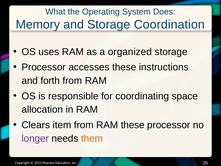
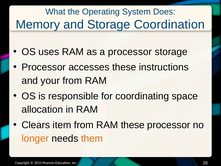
a organized: organized -> processor (130, 52)
forth: forth -> your (50, 81)
longer colour: purple -> orange (35, 138)
